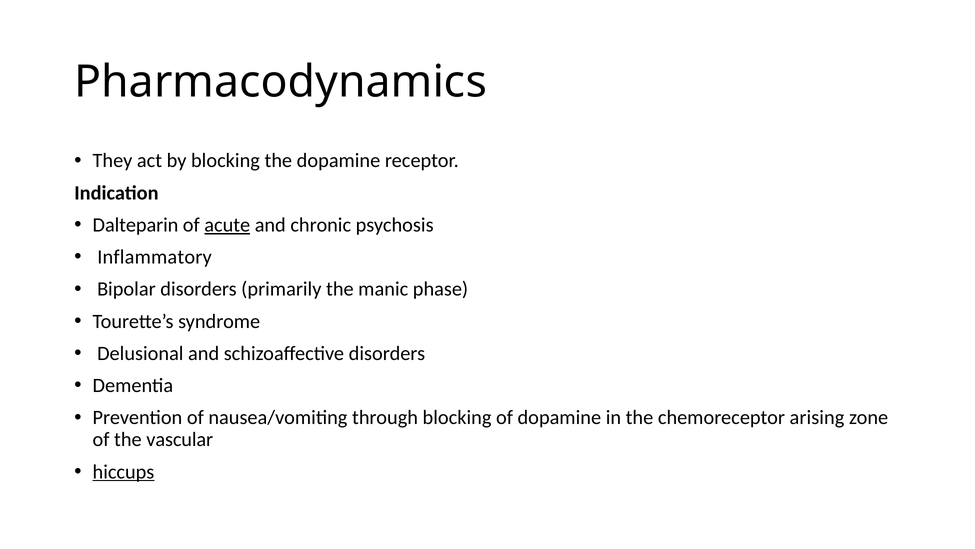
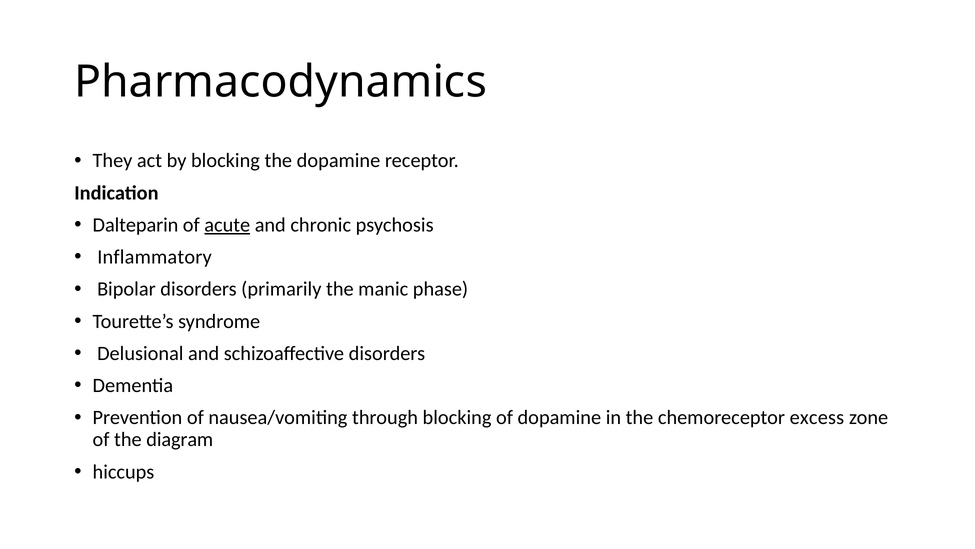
arising: arising -> excess (817, 417)
vascular: vascular -> diagram (180, 439)
hiccups underline: present -> none (123, 471)
